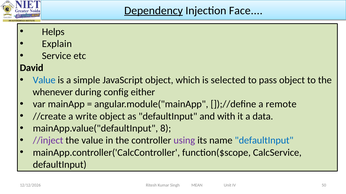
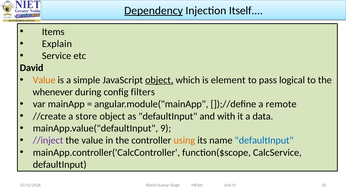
Face: Face -> Itself (246, 11)
Helps: Helps -> Items (53, 32)
Value colour: blue -> orange (44, 80)
object underline: none -> present (159, 80)
selected: selected -> element (228, 80)
pass object: object -> logical (292, 80)
either: either -> filters (143, 92)
write: write -> store (86, 117)
8: 8 -> 9 (166, 129)
using colour: purple -> orange (184, 141)
